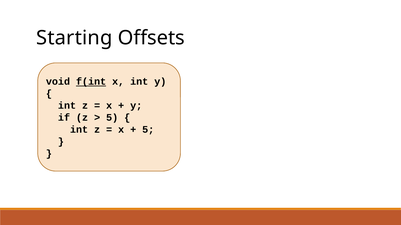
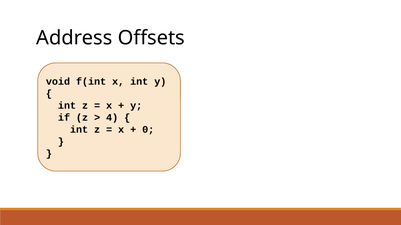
Starting: Starting -> Address (74, 38)
f(int underline: present -> none (91, 82)
5: 5 -> 4 (112, 118)
5: 5 -> 0 (148, 130)
